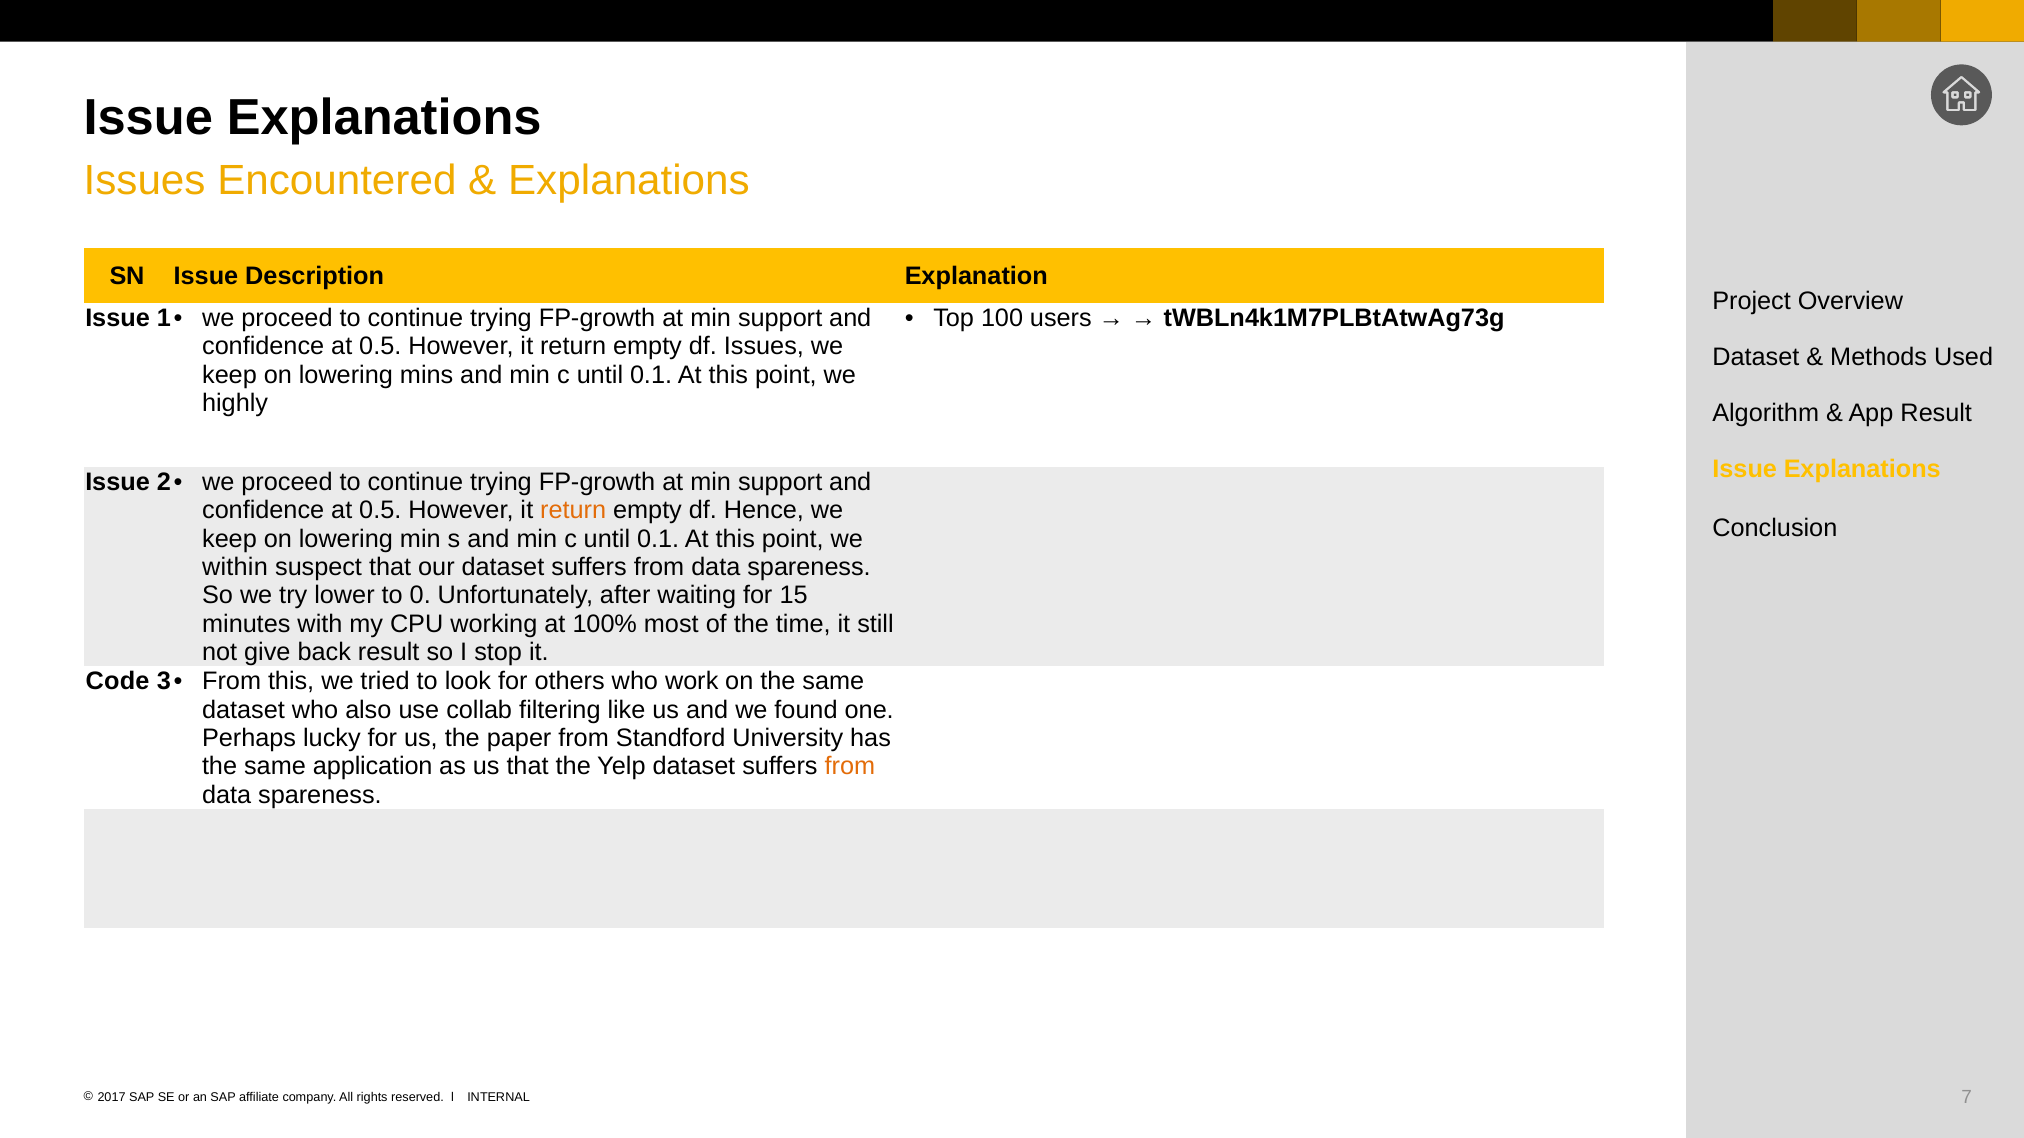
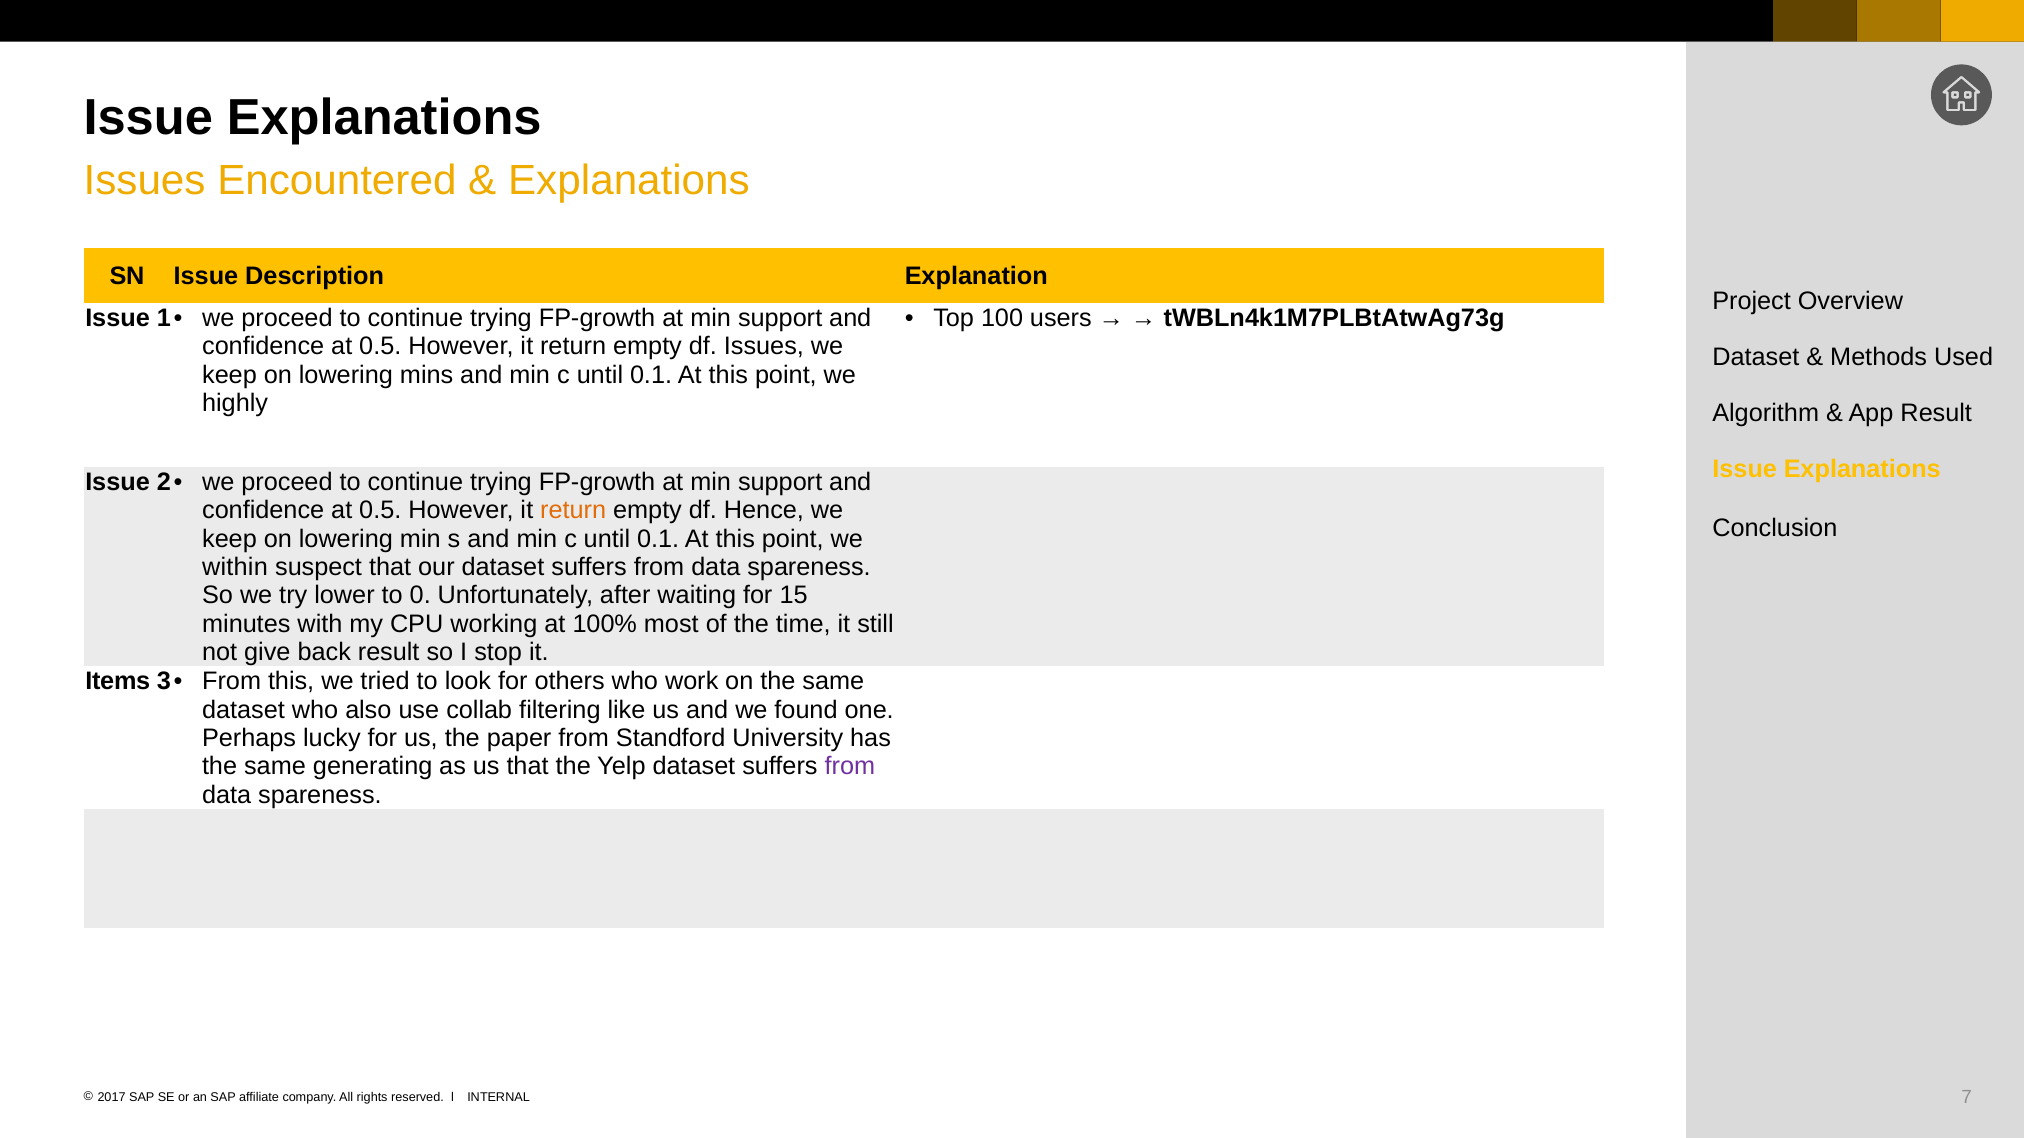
Code: Code -> Items (118, 682)
application: application -> generating (373, 767)
from colour: orange -> purple (850, 767)
